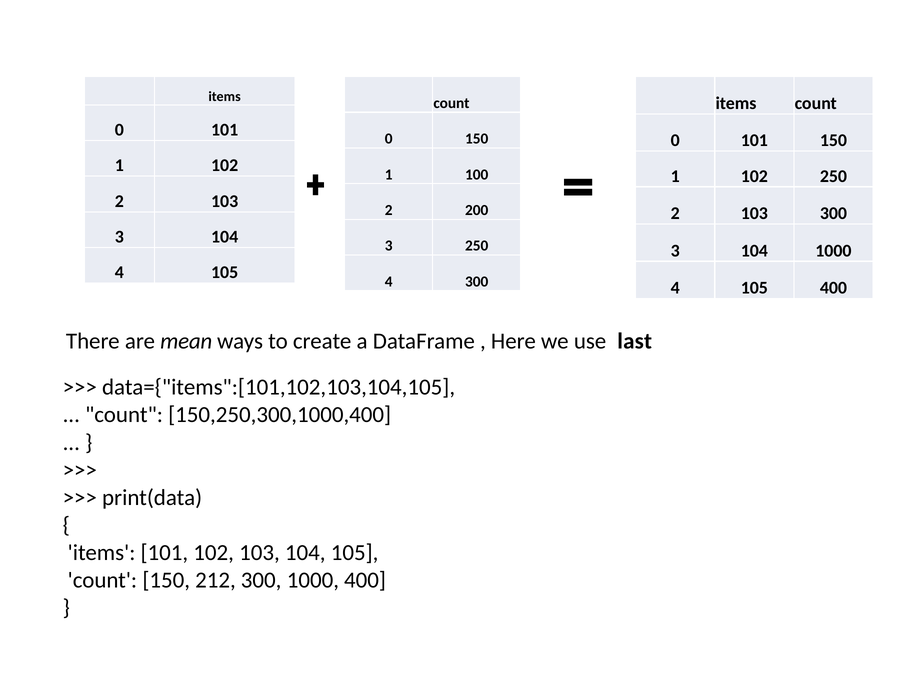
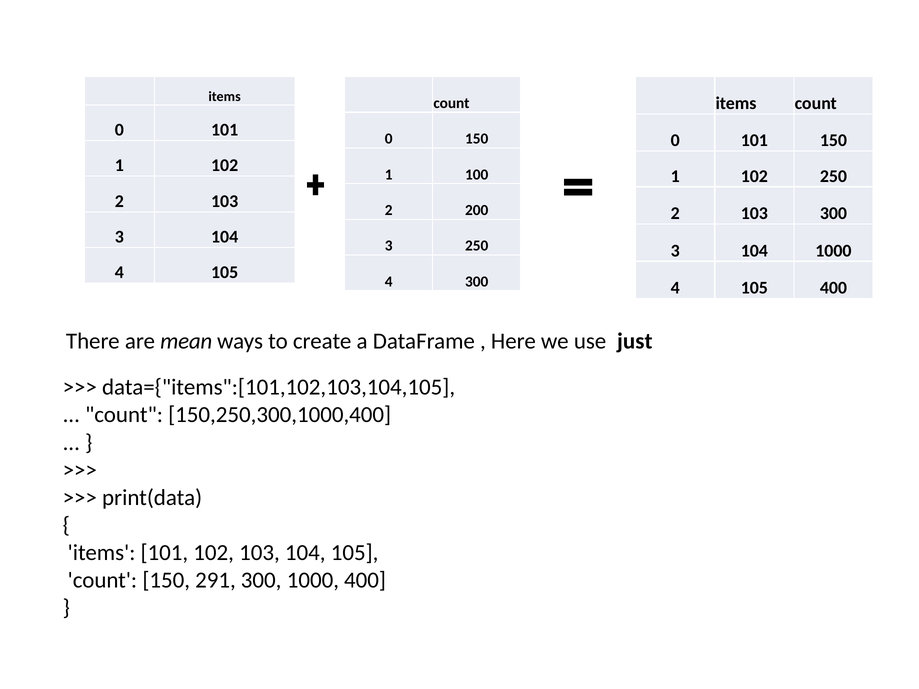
last: last -> just (635, 341)
212: 212 -> 291 (215, 580)
